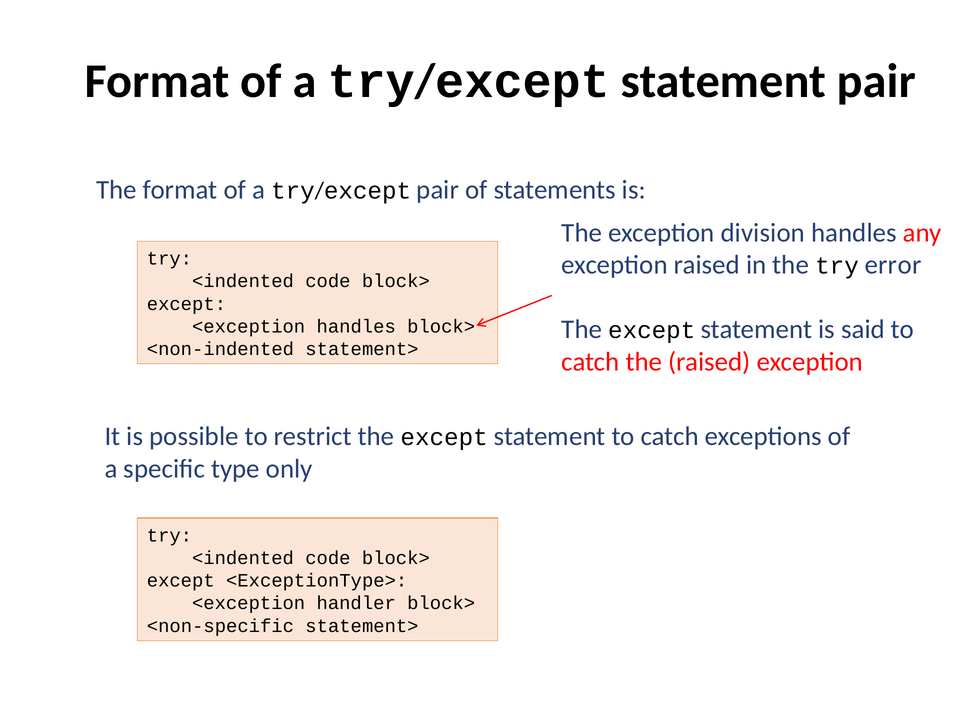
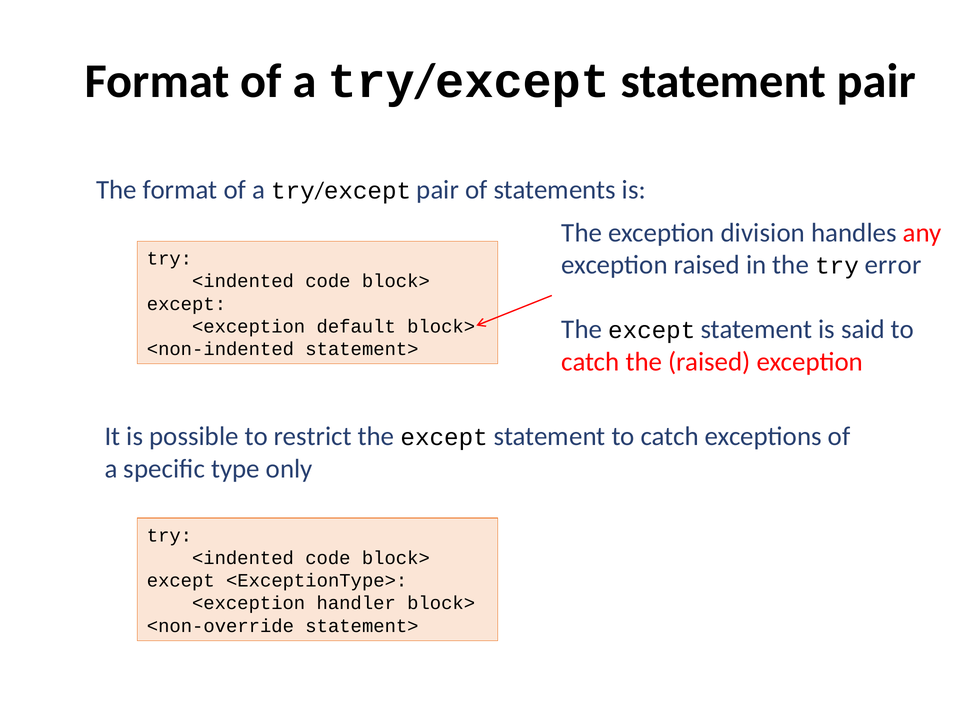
<exception handles: handles -> default (356, 327)
<non-specific: <non-specific -> <non-override (220, 627)
